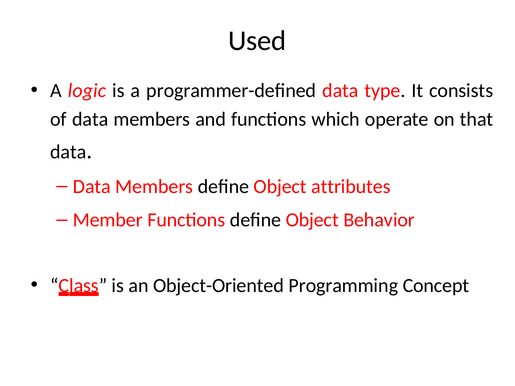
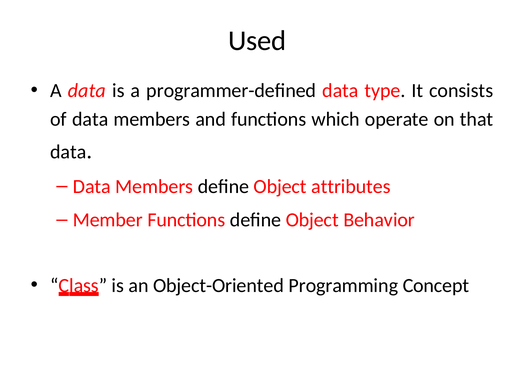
A logic: logic -> data (87, 91)
